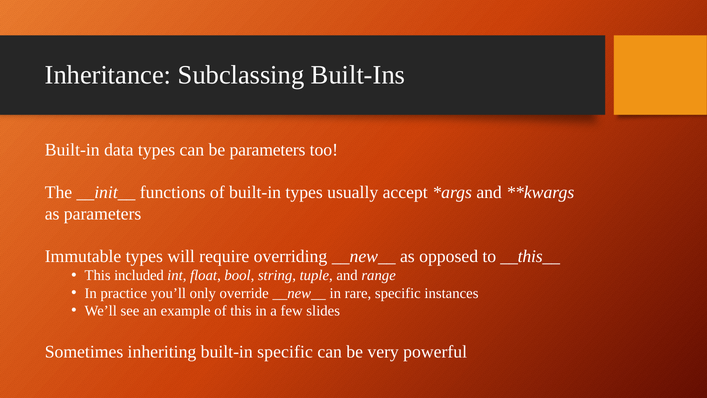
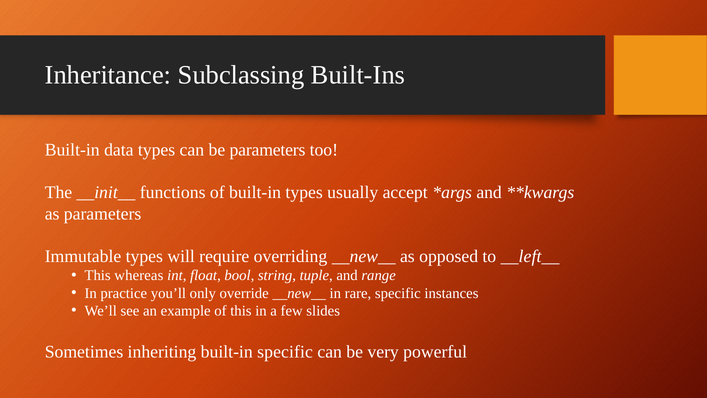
__this__: __this__ -> __left__ (530, 256)
included: included -> whereas (139, 275)
